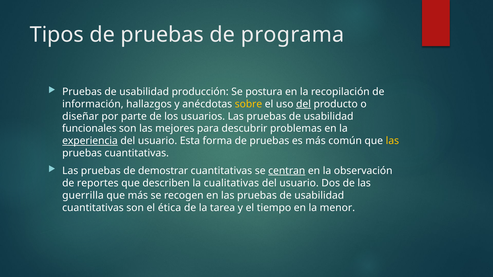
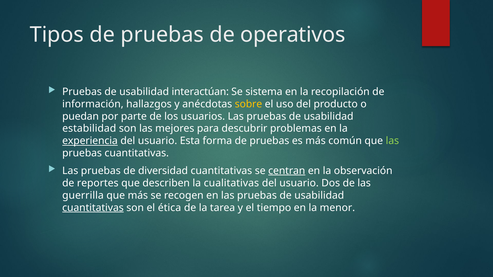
programa: programa -> operativos (293, 35)
producción: producción -> interactúan (200, 92)
postura: postura -> sistema (264, 92)
del underline: present -> none (304, 104)
diseñar: diseñar -> puedan (81, 116)
funcionales: funcionales -> estabilidad (89, 129)
las colour: yellow -> light green (392, 141)
demostrar: demostrar -> diversidad (163, 171)
cuantitativas underline: none -> present (93, 208)
